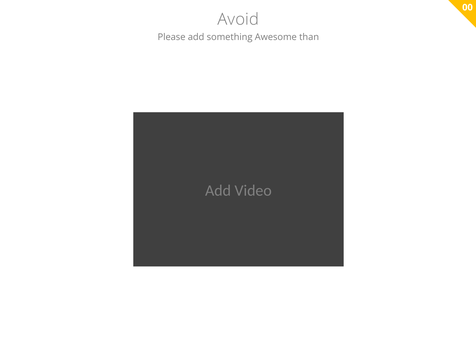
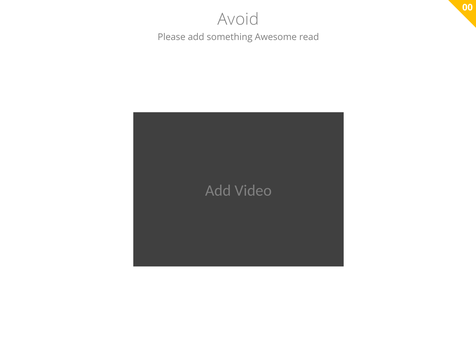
than: than -> read (309, 37)
